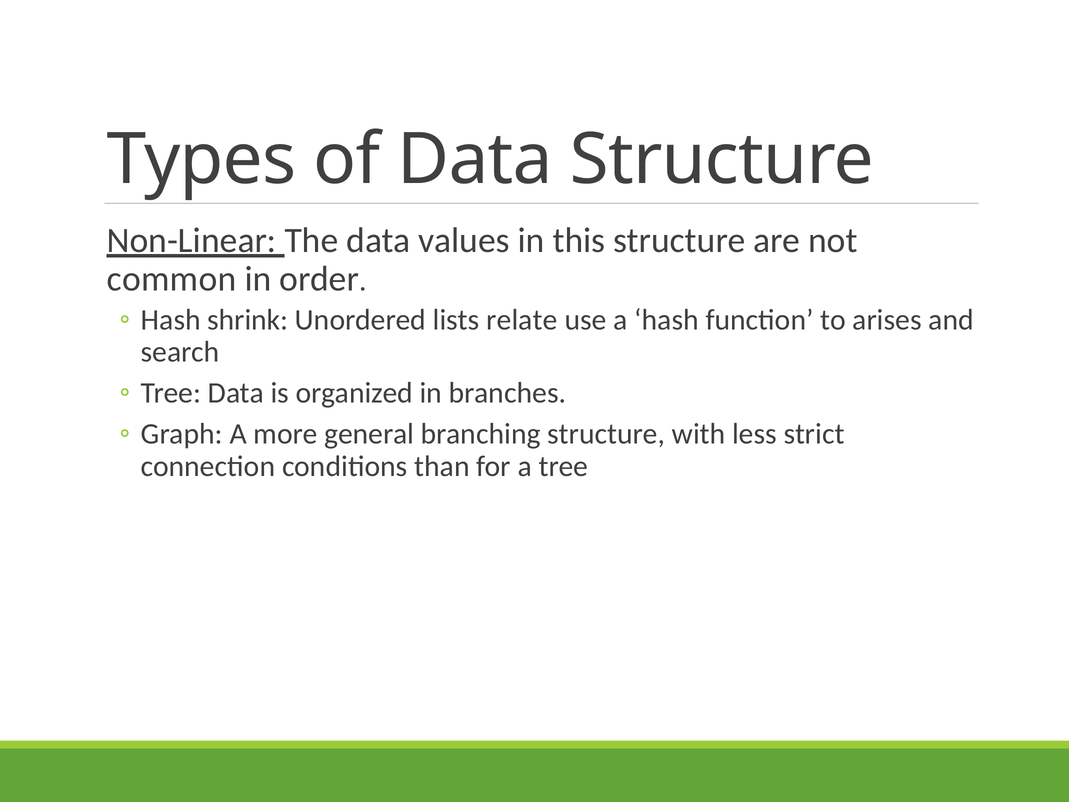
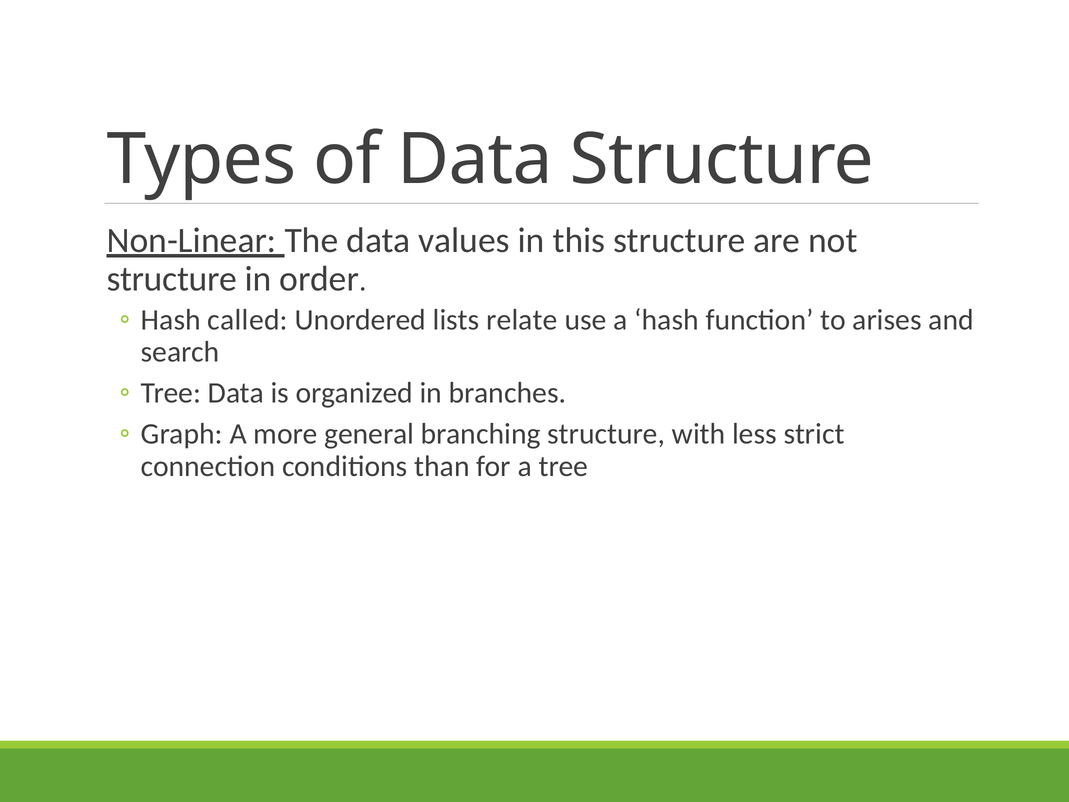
common: common -> structure (172, 279)
shrink: shrink -> called (248, 320)
